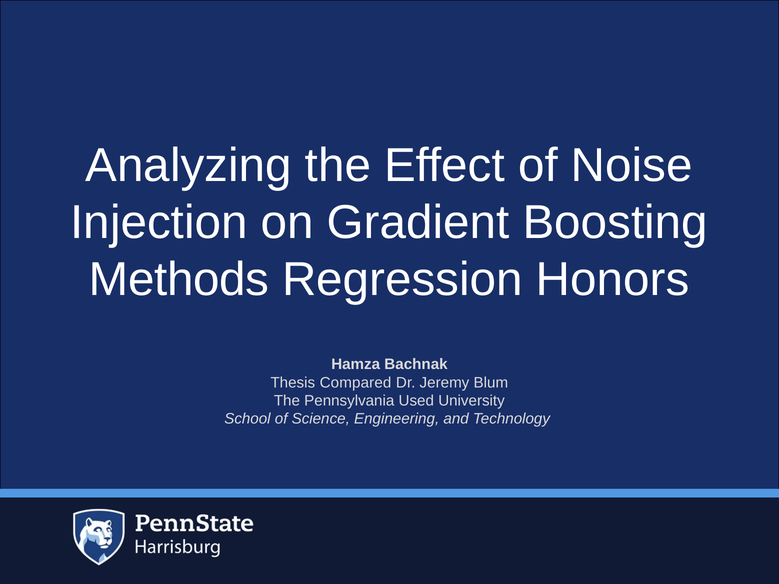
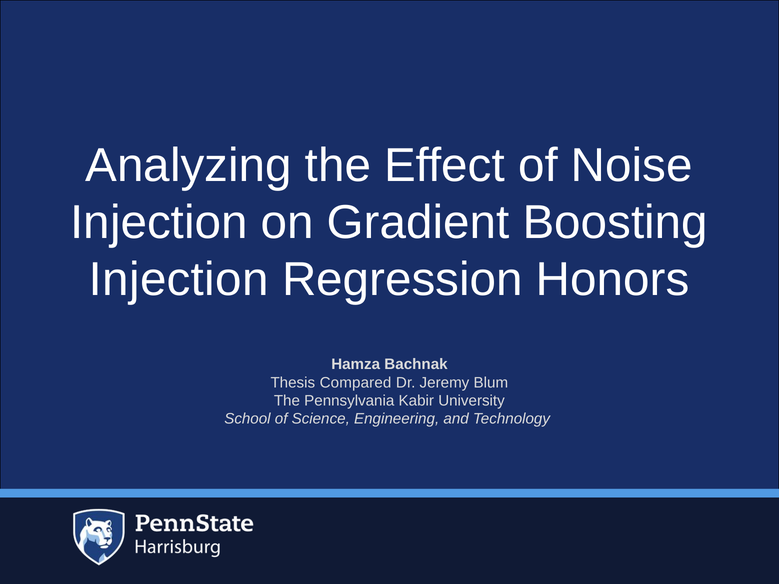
Methods: Methods -> Injection (179, 280)
Used: Used -> Kabir (416, 401)
